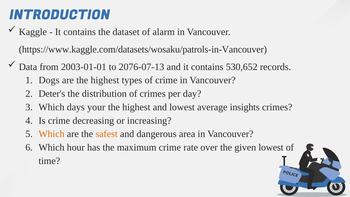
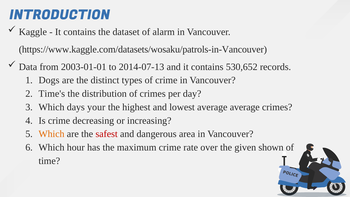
2076-07-13: 2076-07-13 -> 2014-07-13 (142, 67)
are the highest: highest -> distinct (105, 80)
Deter's: Deter's -> Time's (52, 94)
average insights: insights -> average (245, 107)
safest colour: orange -> red (107, 134)
given lowest: lowest -> shown (271, 147)
